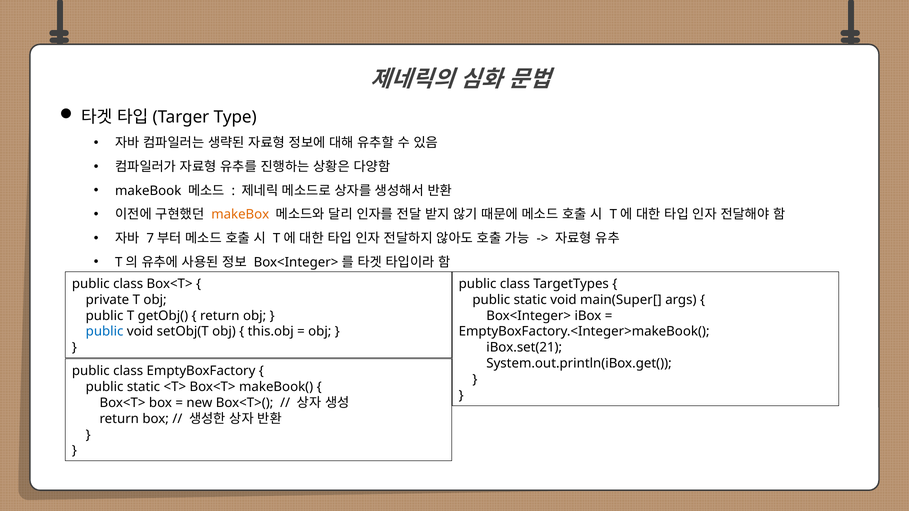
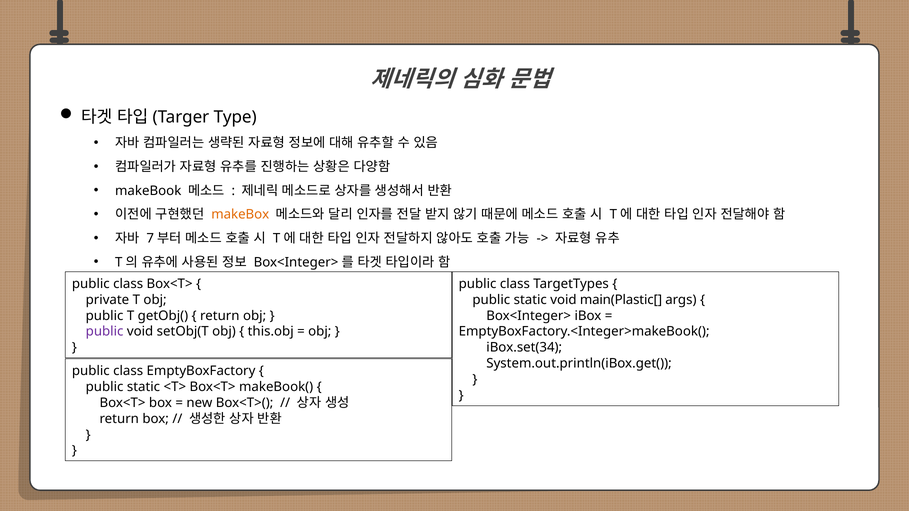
main(Super[: main(Super[ -> main(Plastic[ (621, 300)
public colour: blue -> purple (105, 332)
iBox.set(21: iBox.set(21 -> iBox.set(34 (524, 348)
